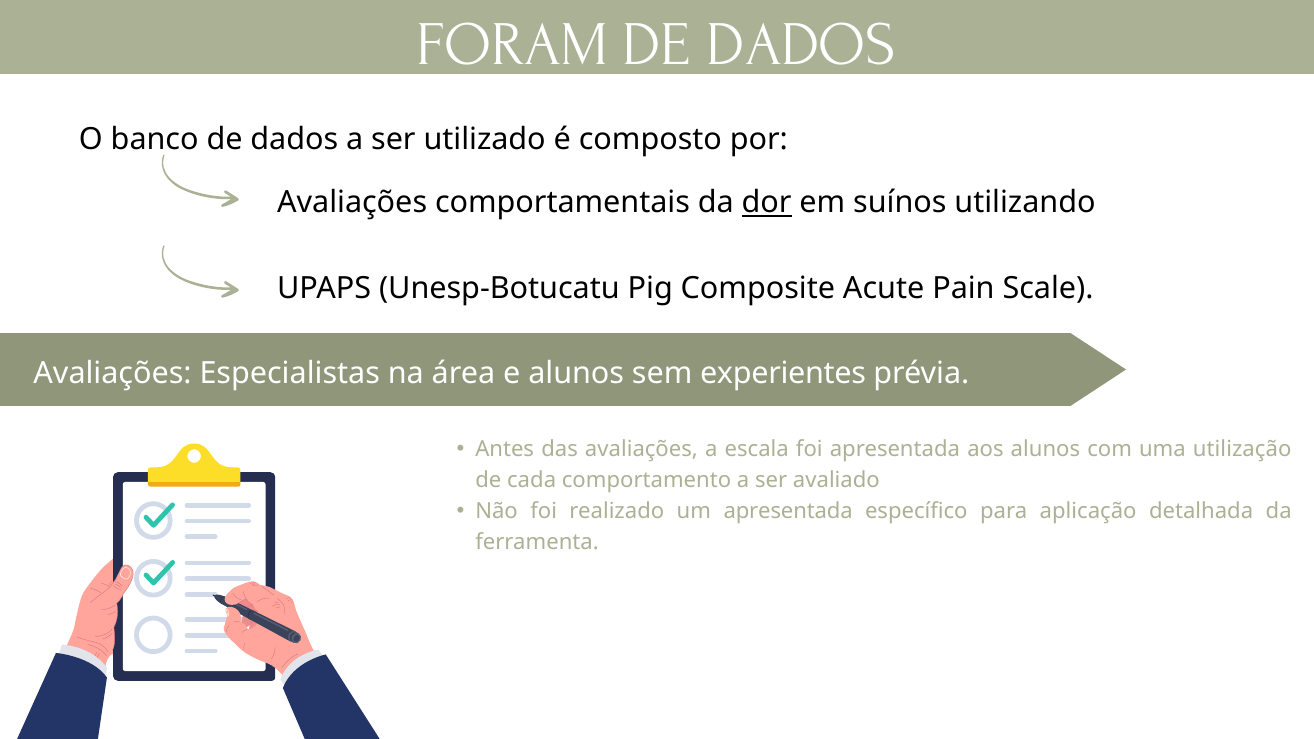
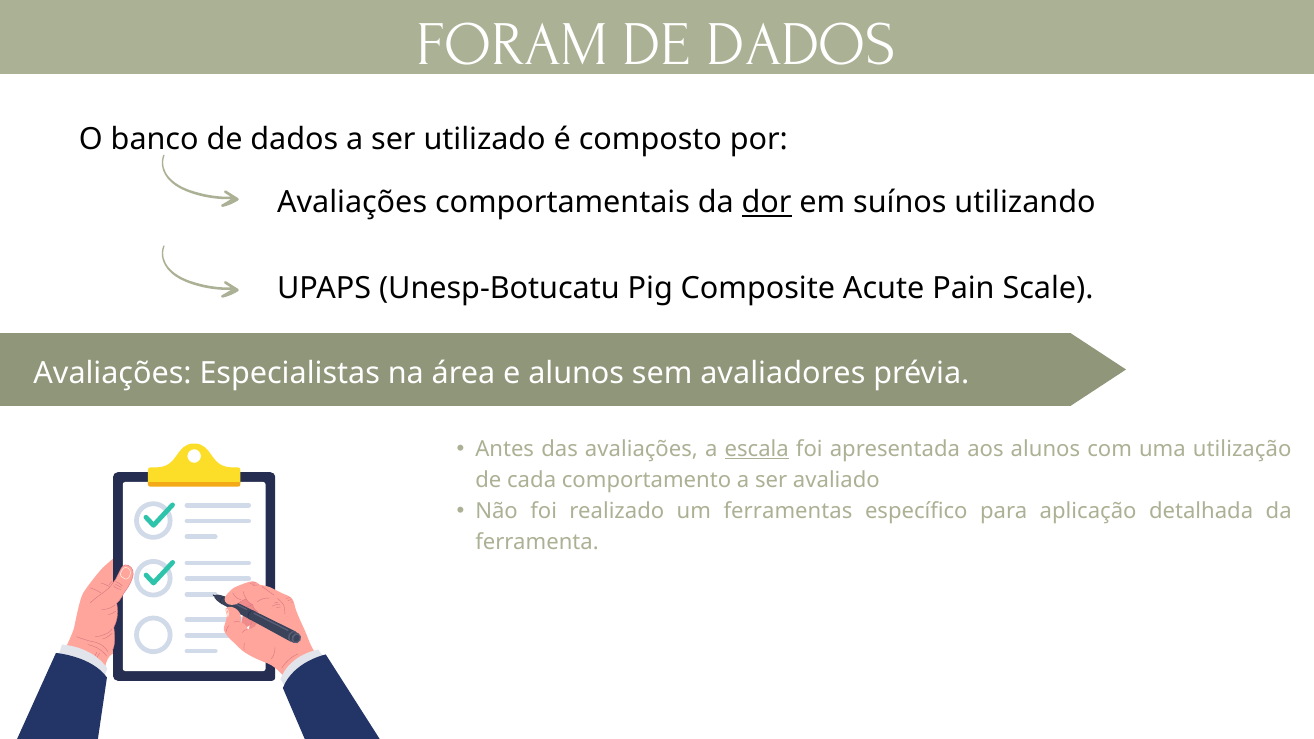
experientes: experientes -> avaliadores (783, 373)
escala underline: none -> present (757, 449)
um apresentada: apresentada -> ferramentas (788, 511)
